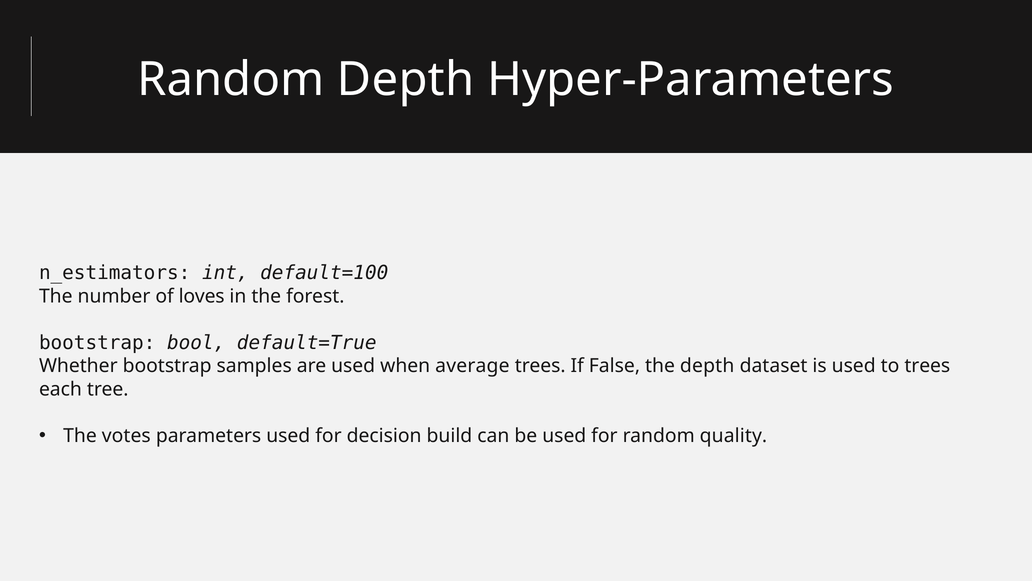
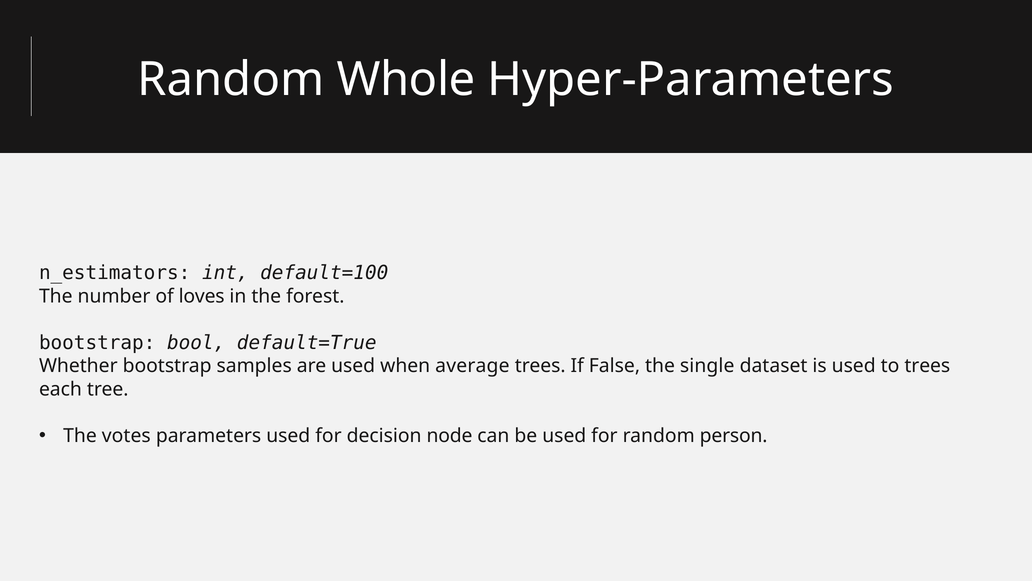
Random Depth: Depth -> Whole (406, 80)
the depth: depth -> single (707, 366)
build: build -> node (450, 435)
quality: quality -> person (734, 435)
